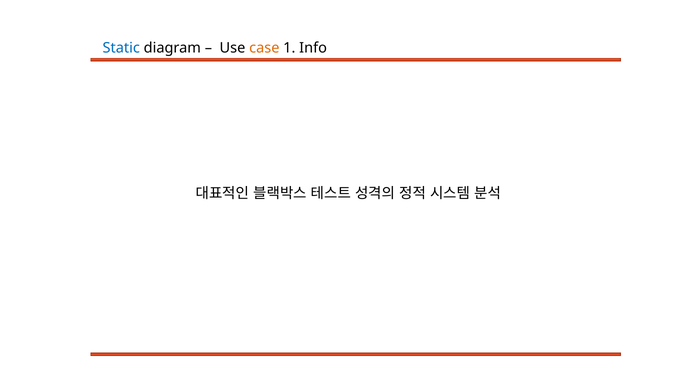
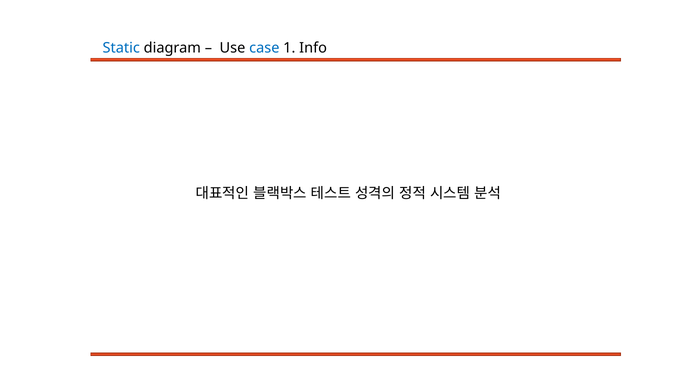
case colour: orange -> blue (264, 48)
